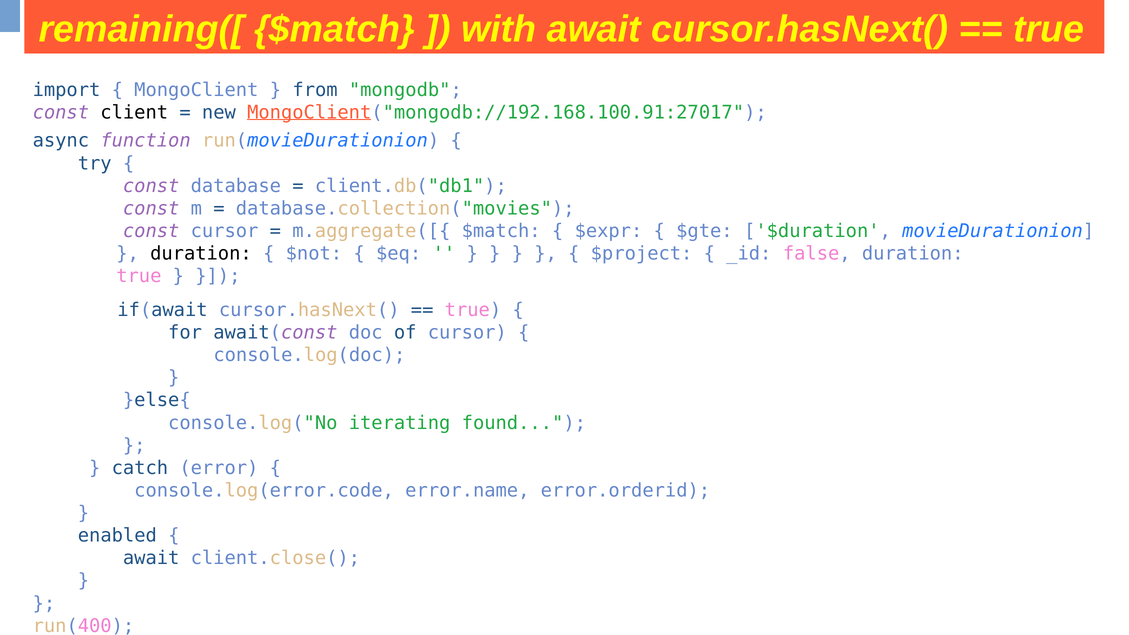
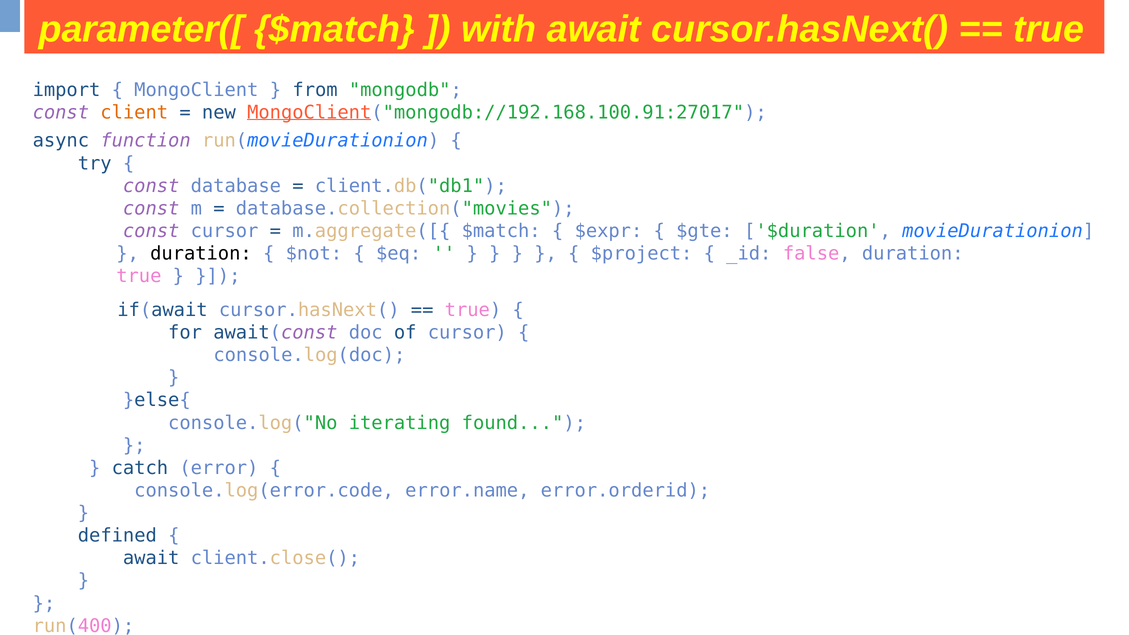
remaining([: remaining([ -> parameter([ (141, 29)
client colour: black -> orange (134, 113)
enabled: enabled -> defined (117, 536)
